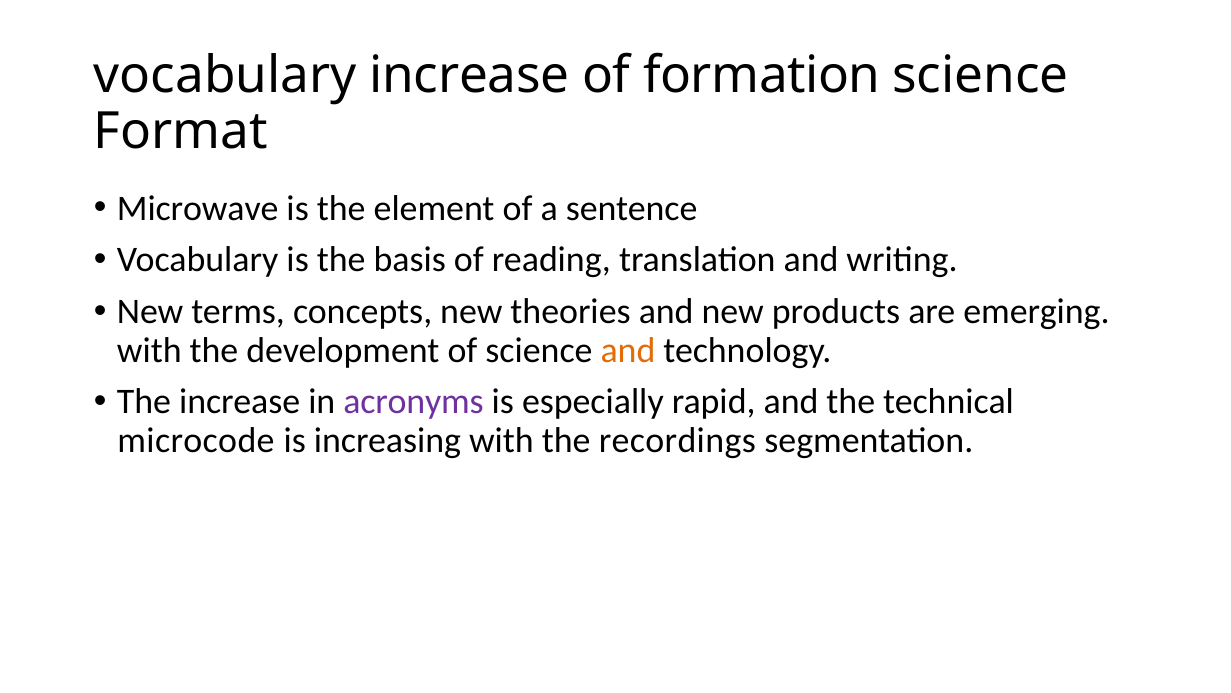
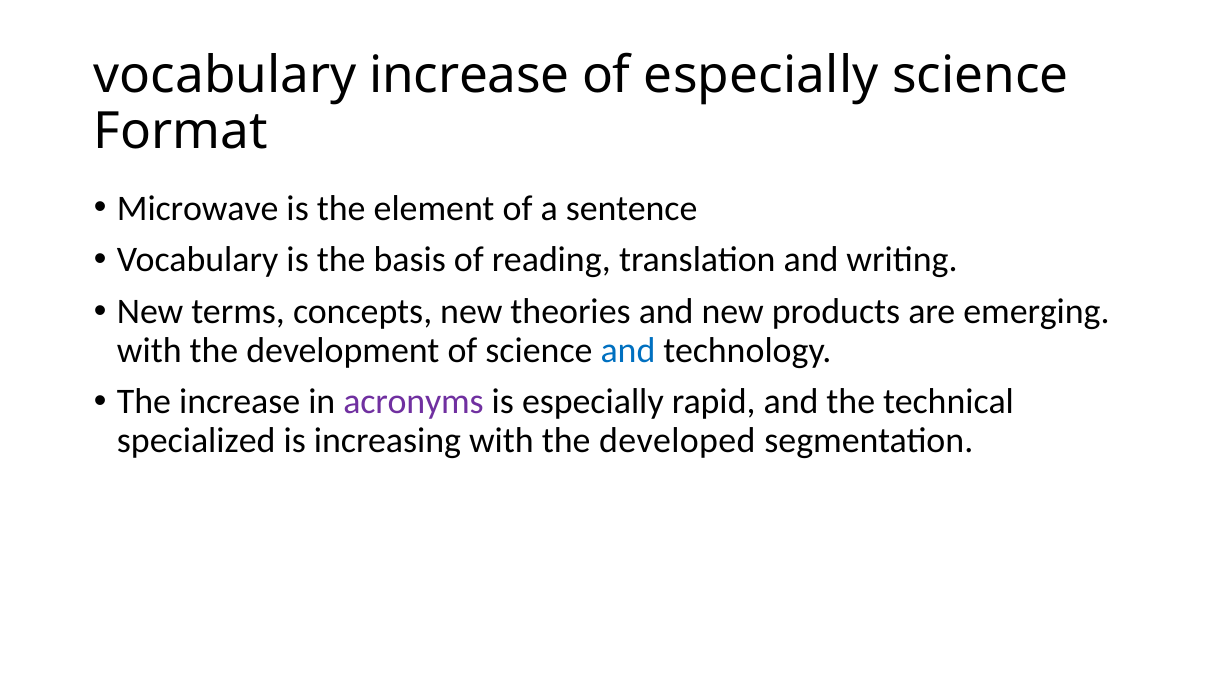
of formation: formation -> especially (761, 76)
and colour: orange -> blue (628, 350)
microcode: microcode -> specialized (196, 441)
recordings: recordings -> developed (677, 441)
